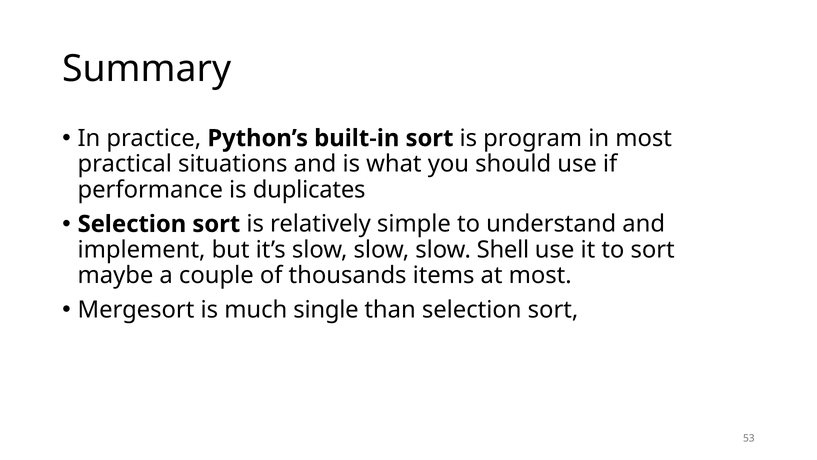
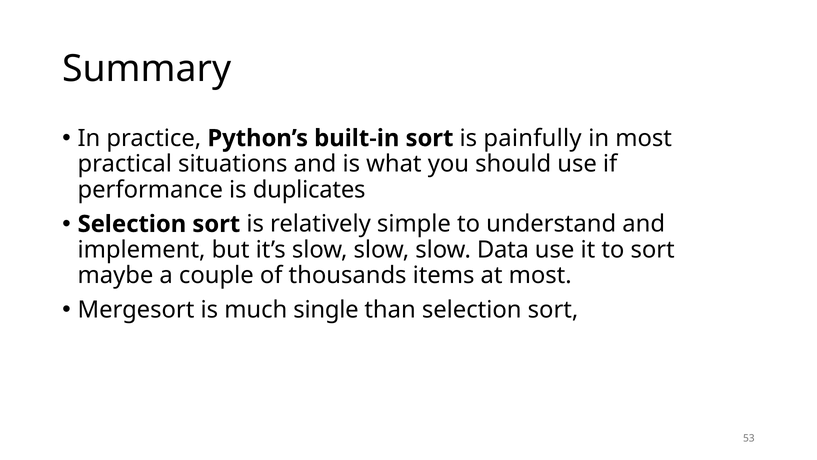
program: program -> painfully (533, 138)
Shell: Shell -> Data (503, 250)
